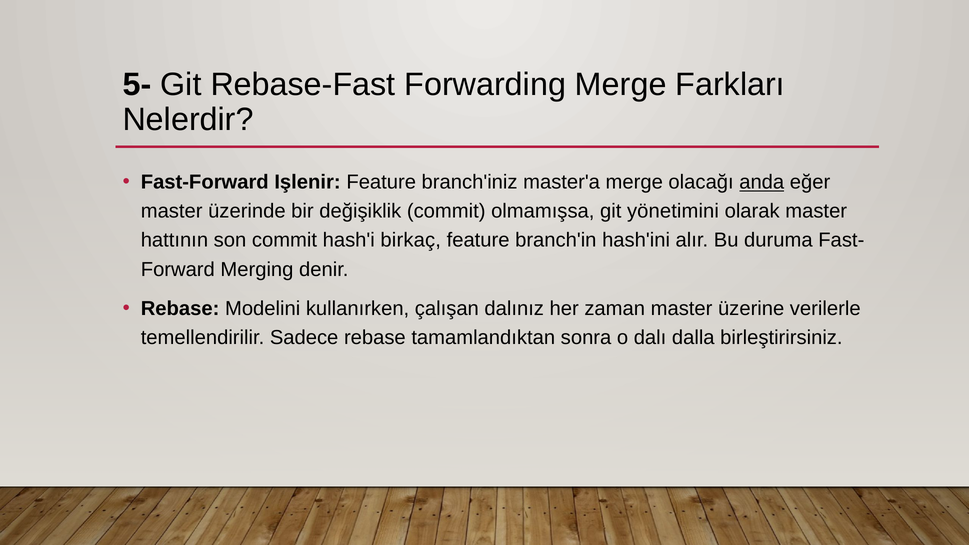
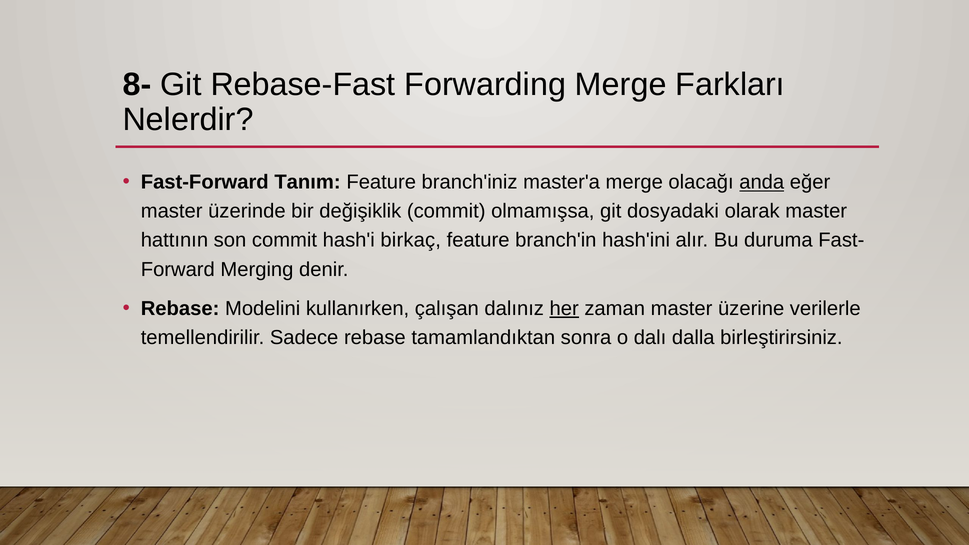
5-: 5- -> 8- (137, 85)
Işlenir: Işlenir -> Tanım (307, 182)
yönetimini: yönetimini -> dosyadaki (673, 211)
her underline: none -> present (564, 309)
